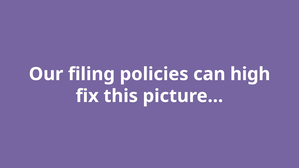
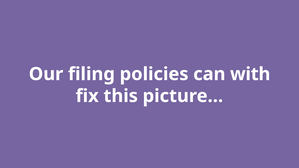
high: high -> with (250, 74)
